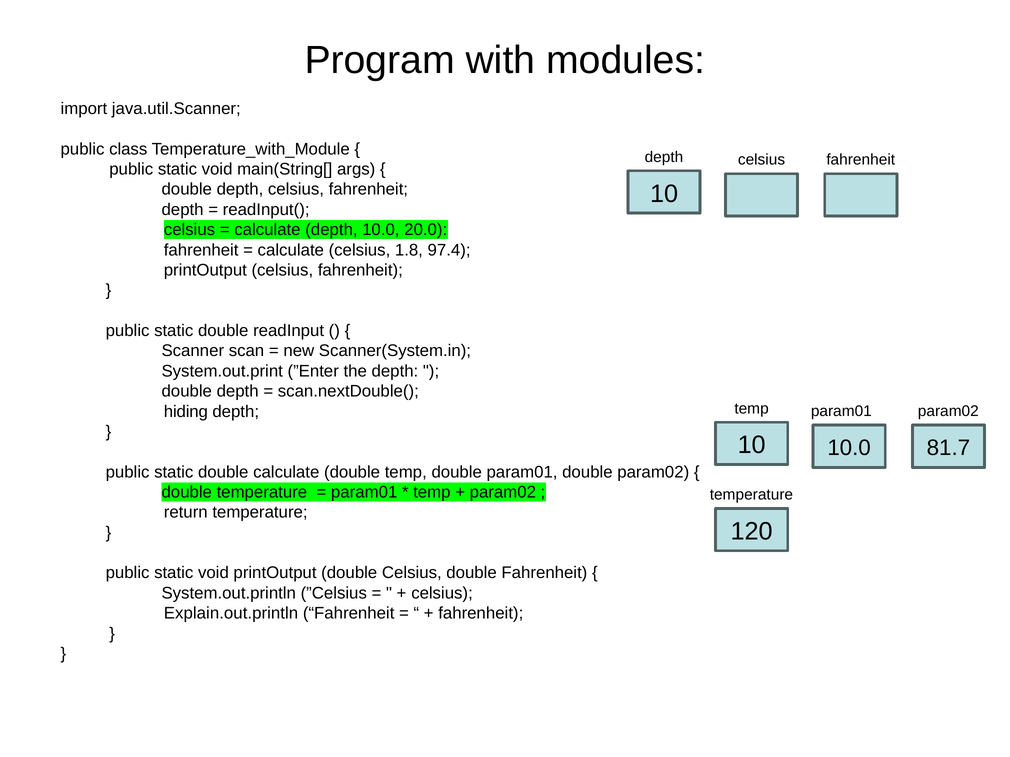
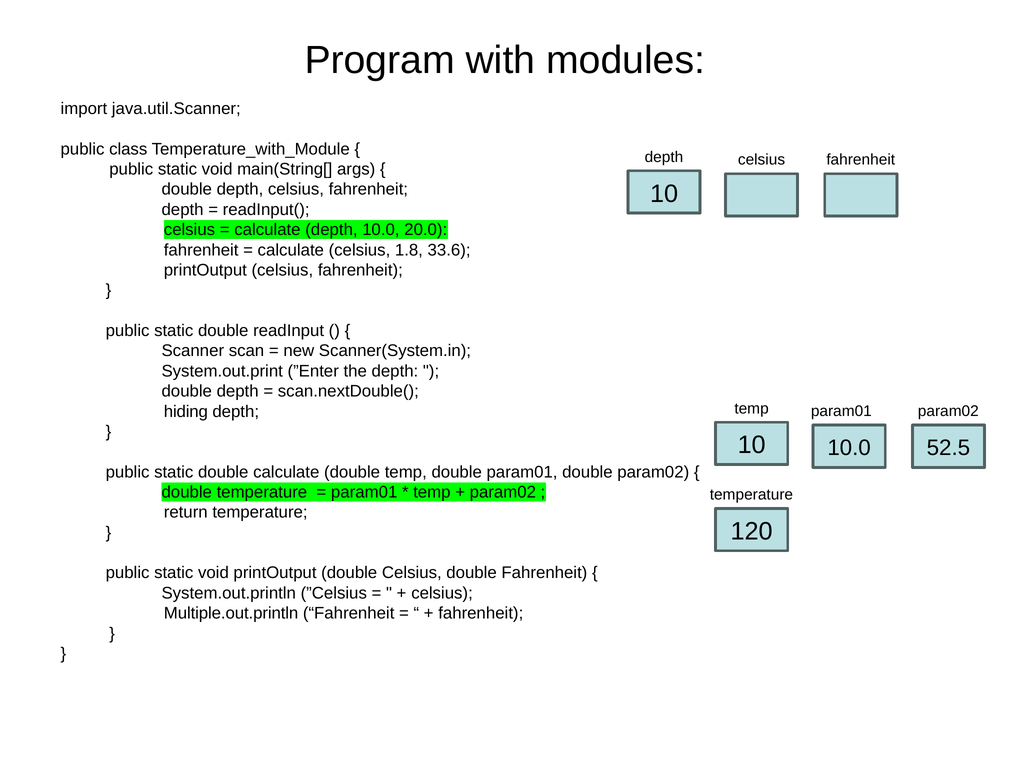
97.4: 97.4 -> 33.6 (449, 250)
81.7: 81.7 -> 52.5 (948, 448)
Explain.out.println: Explain.out.println -> Multiple.out.println (231, 614)
